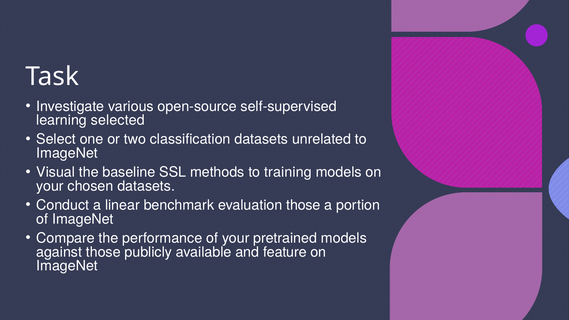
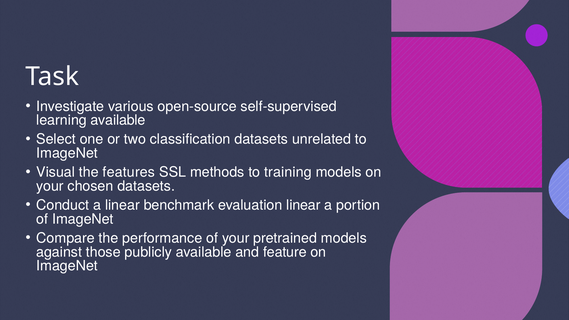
learning selected: selected -> available (118, 120)
baseline: baseline -> features (129, 172)
evaluation those: those -> linear (303, 205)
